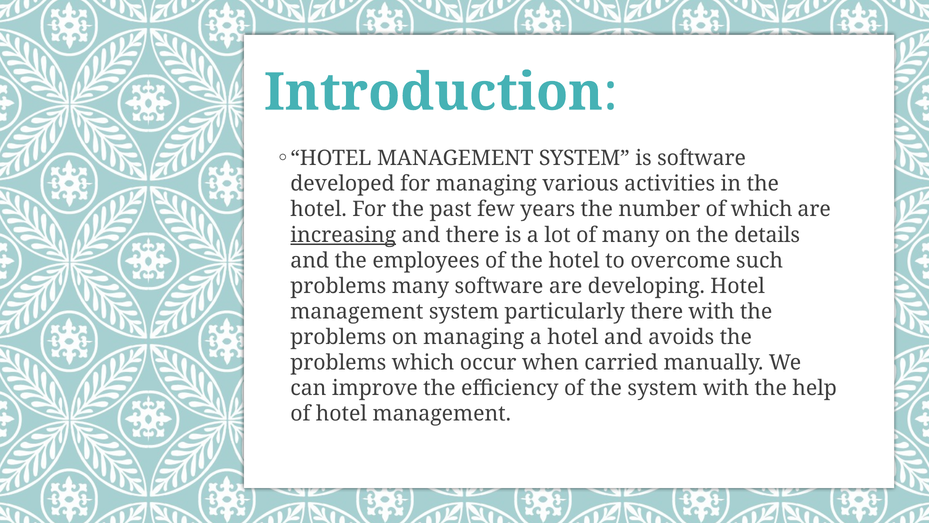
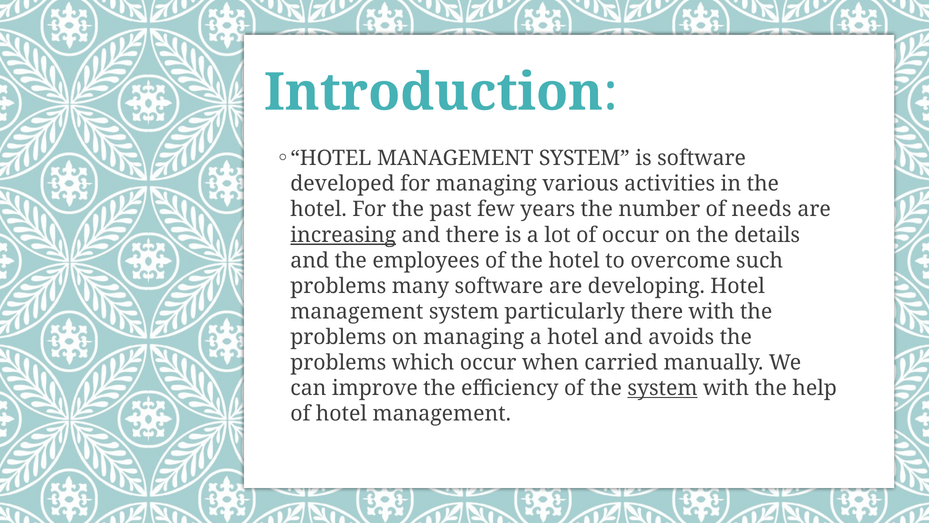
of which: which -> needs (762, 209)
of many: many -> occur (631, 235)
system underline: none -> present (662, 388)
